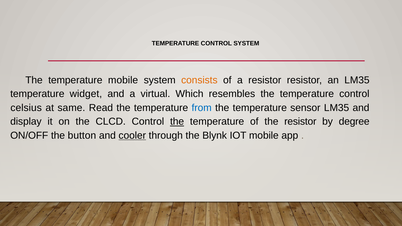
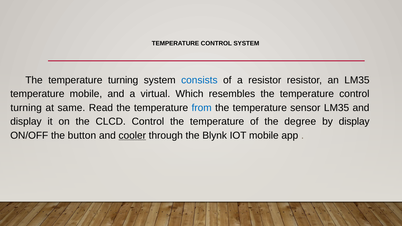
temperature mobile: mobile -> turning (123, 80)
consists colour: orange -> blue (199, 80)
temperature widget: widget -> mobile (86, 94)
celsius: celsius -> turning (26, 108)
the underline: present -> none (177, 122)
the resistor: resistor -> degree (300, 122)
by degree: degree -> display (354, 122)
